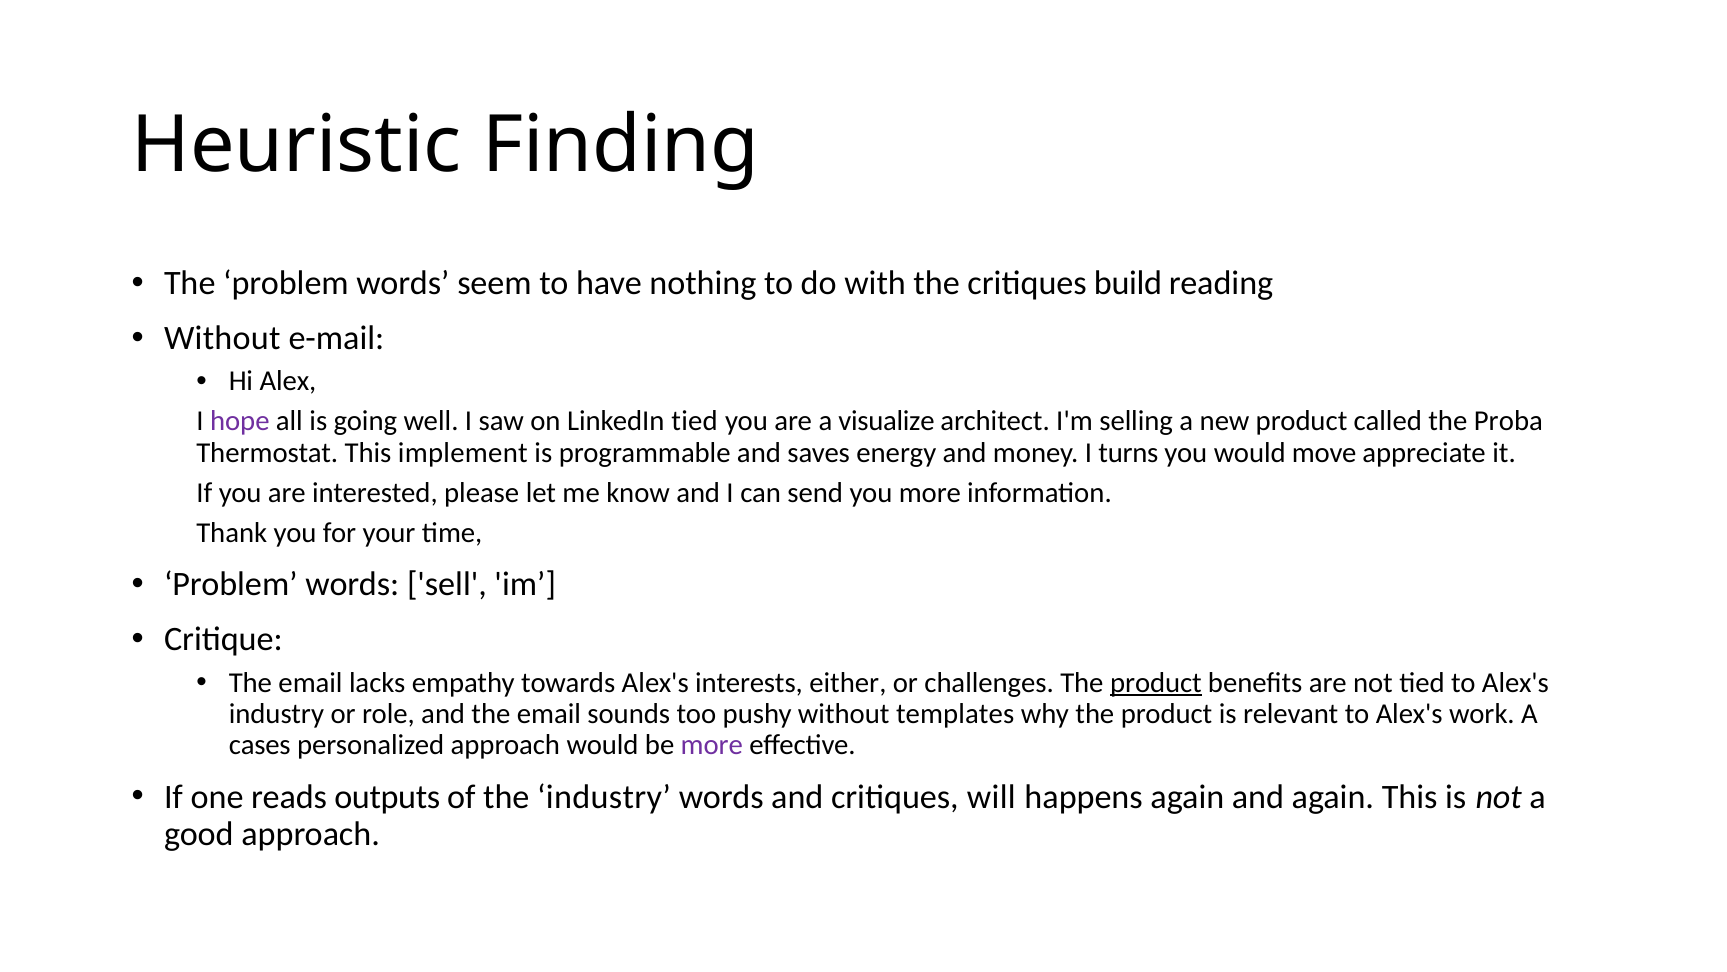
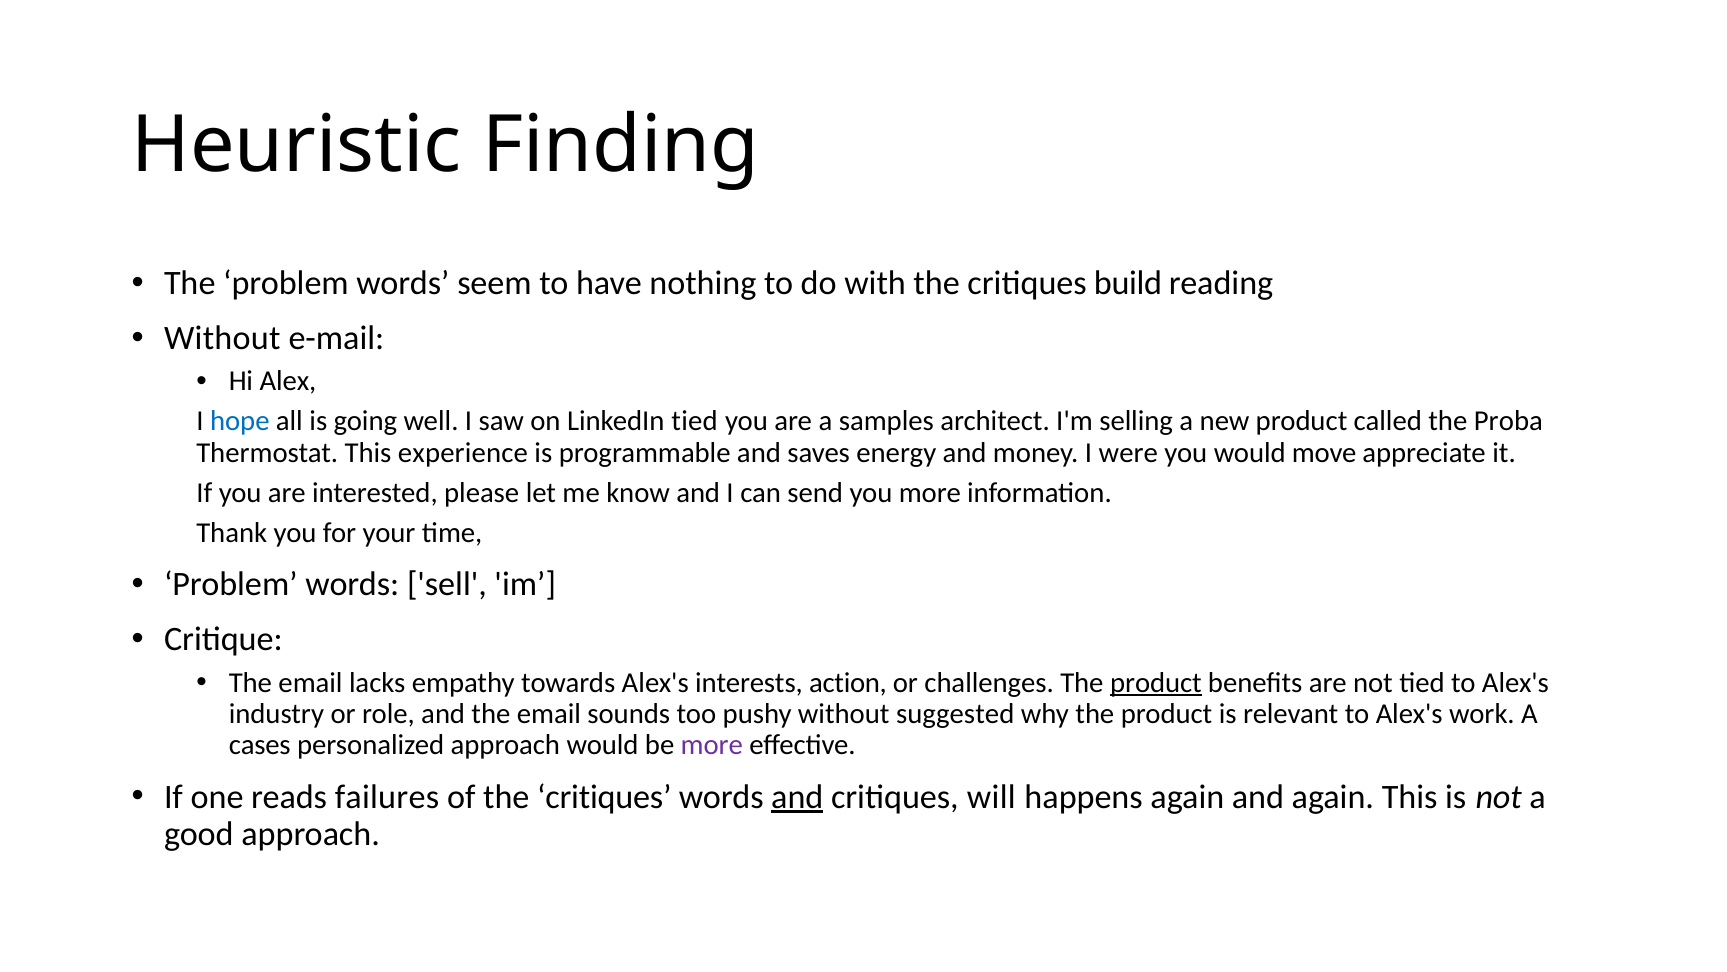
hope colour: purple -> blue (240, 421)
visualize: visualize -> samples (886, 421)
implement: implement -> experience (463, 452)
turns: turns -> were (1128, 452)
either: either -> action (848, 682)
templates: templates -> suggested (955, 713)
outputs: outputs -> failures (387, 796)
of the industry: industry -> critiques (604, 796)
and underline: none -> present (797, 796)
